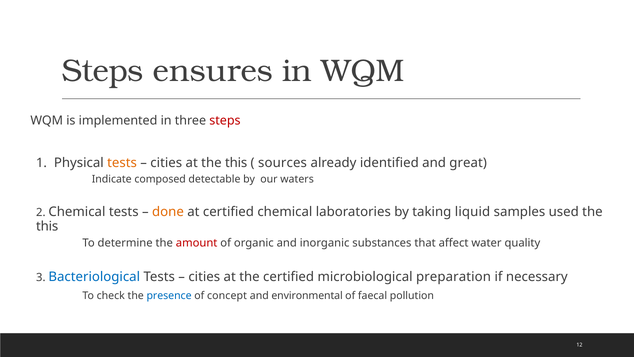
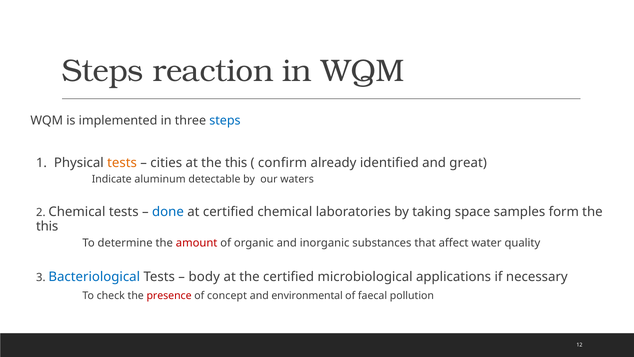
ensures: ensures -> reaction (213, 71)
steps colour: red -> blue (225, 120)
sources: sources -> confirm (283, 163)
composed: composed -> aluminum (160, 179)
done colour: orange -> blue (168, 212)
liquid: liquid -> space (473, 212)
used: used -> form (564, 212)
cities: cities -> body (204, 277)
preparation: preparation -> applications (454, 277)
presence colour: blue -> red (169, 295)
